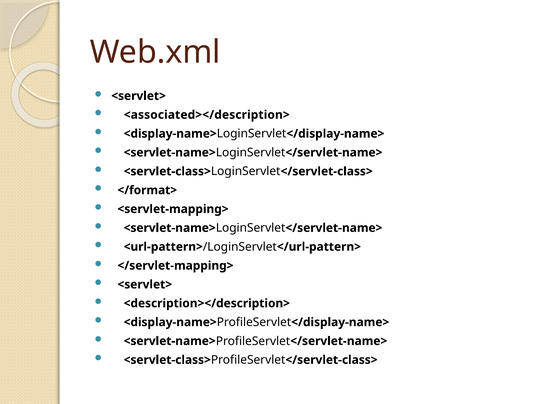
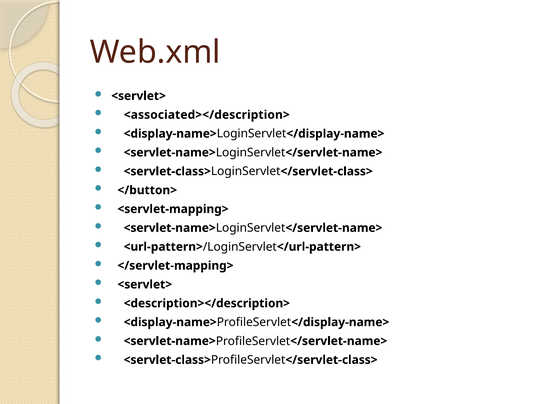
</format>: </format> -> </button> (147, 190)
